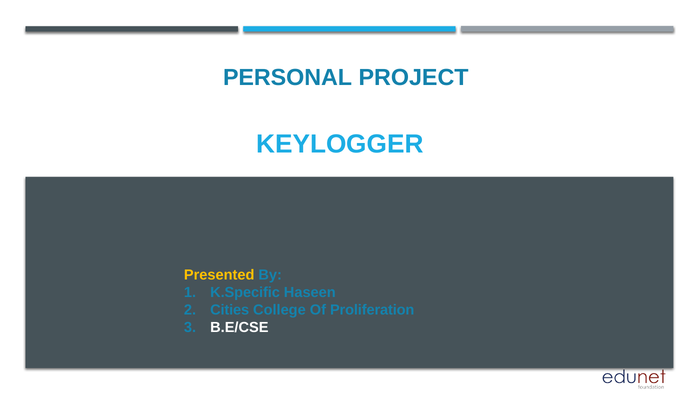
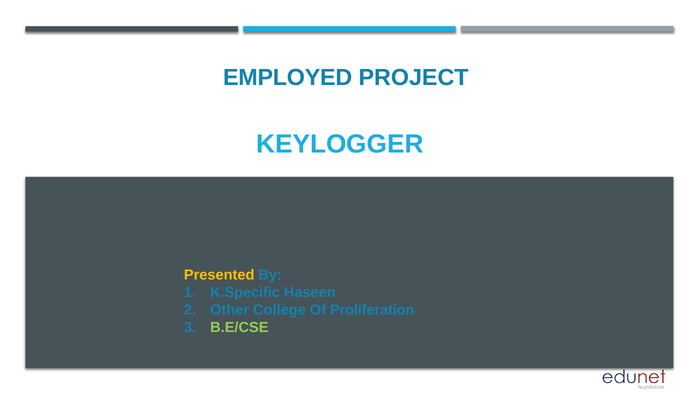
PERSONAL: PERSONAL -> EMPLOYED (288, 78)
Cities: Cities -> Other (230, 310)
B.E/CSE colour: white -> light green (239, 328)
